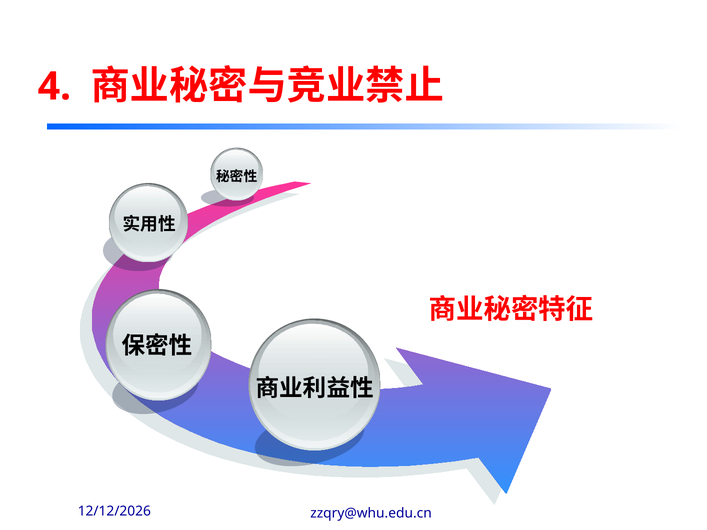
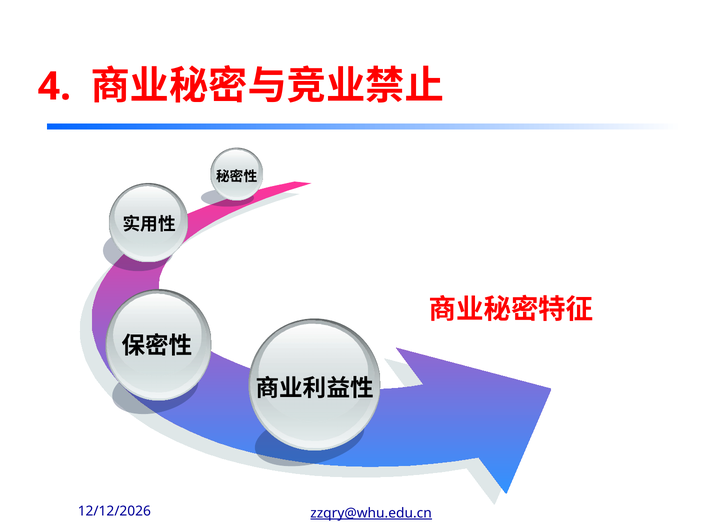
zzqry@whu.edu.cn underline: none -> present (371, 513)
